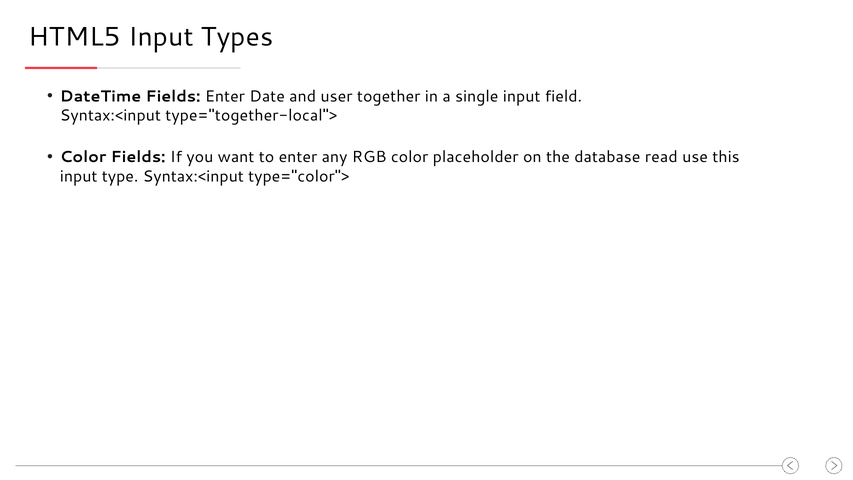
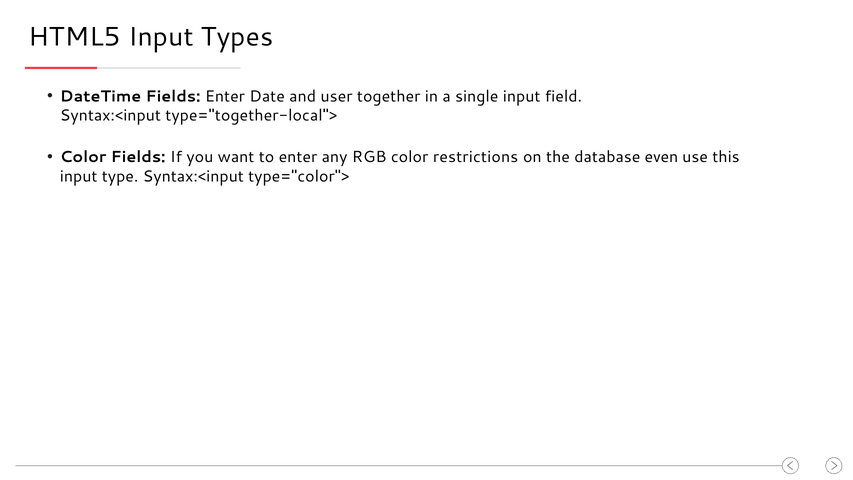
placeholder: placeholder -> restrictions (476, 157)
read: read -> even (661, 157)
